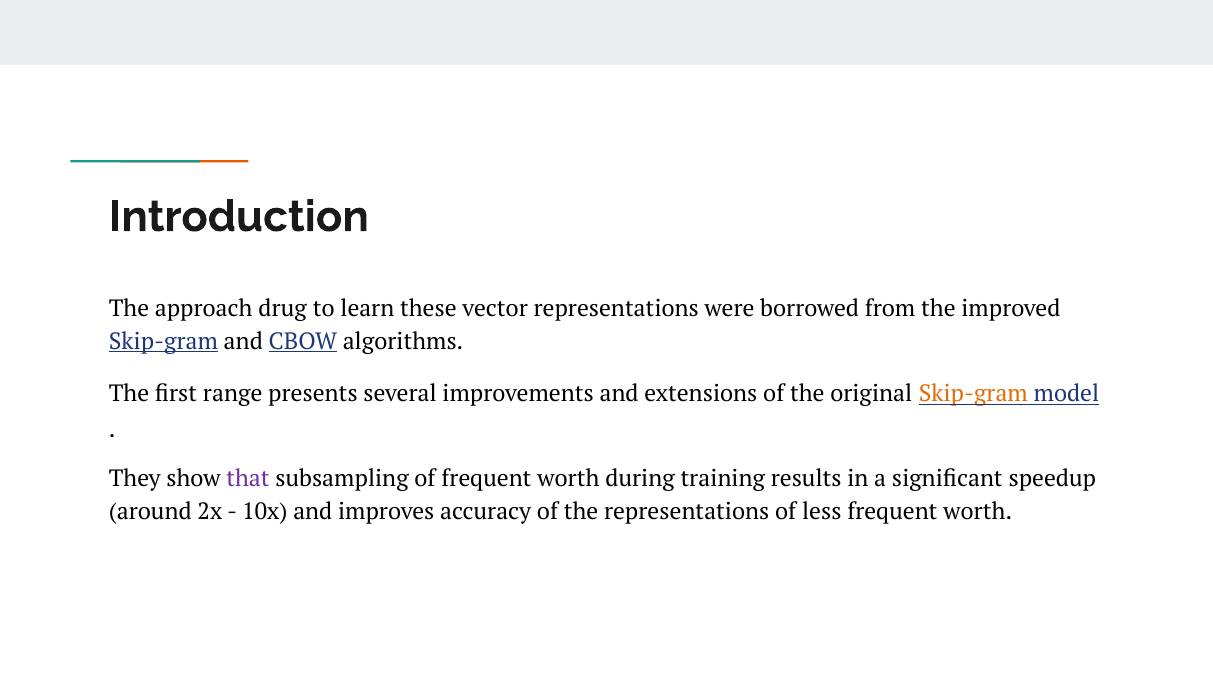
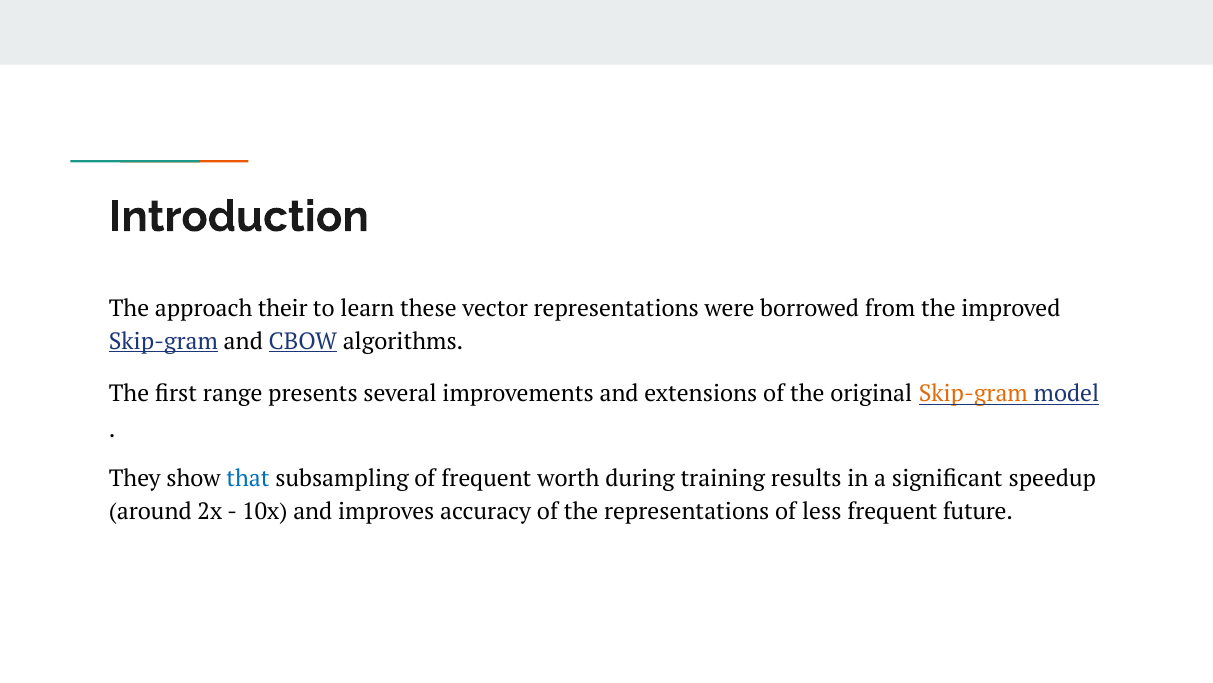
drug: drug -> their (283, 308)
that colour: purple -> blue (248, 479)
less frequent worth: worth -> future (978, 511)
